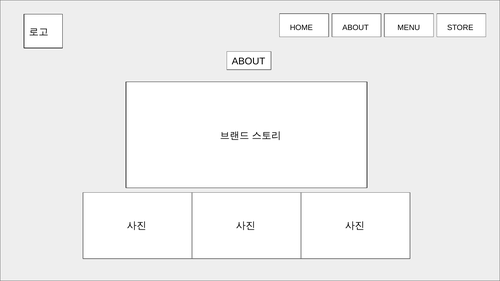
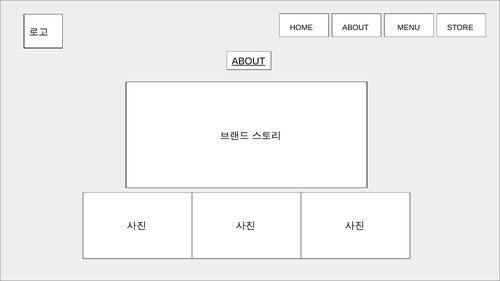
ABOUT underline: none -> present (249, 61)
